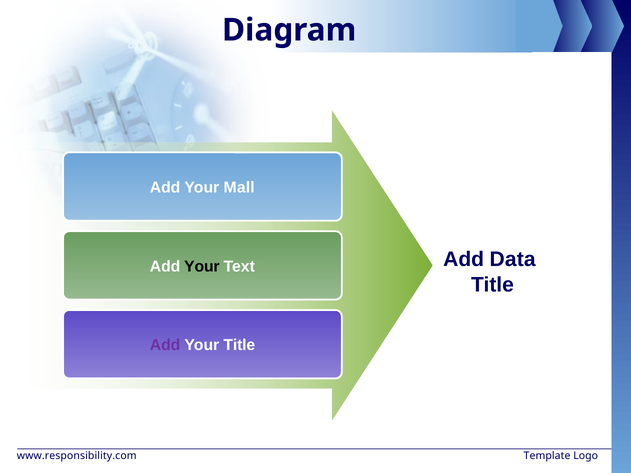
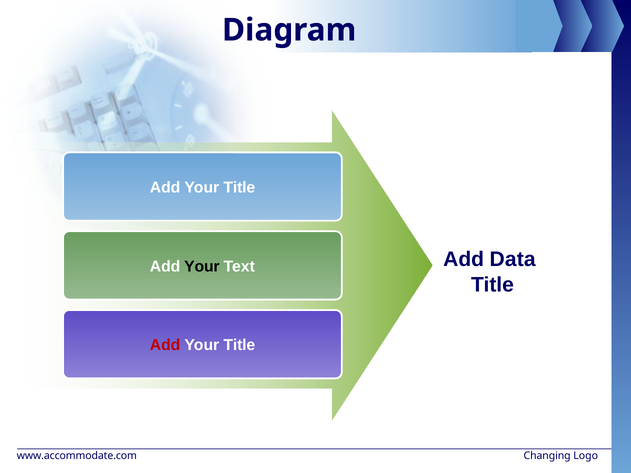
Mall: Mall -> Title (239, 188)
Add colour: purple -> red (165, 345)
www.responsibility.com: www.responsibility.com -> www.accommodate.com (77, 456)
Template: Template -> Changing (547, 456)
